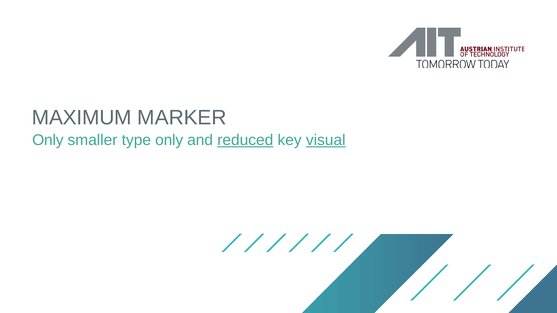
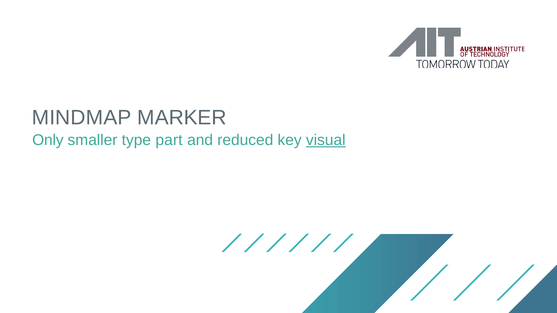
MAXIMUM: MAXIMUM -> MINDMAP (82, 118)
type only: only -> part (169, 140)
reduced underline: present -> none (245, 140)
